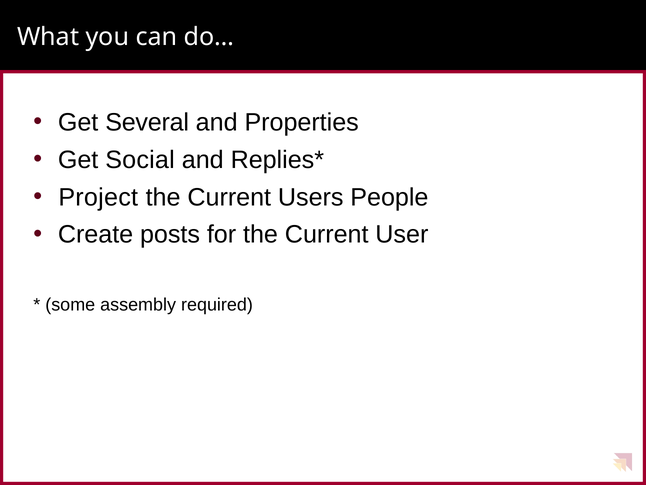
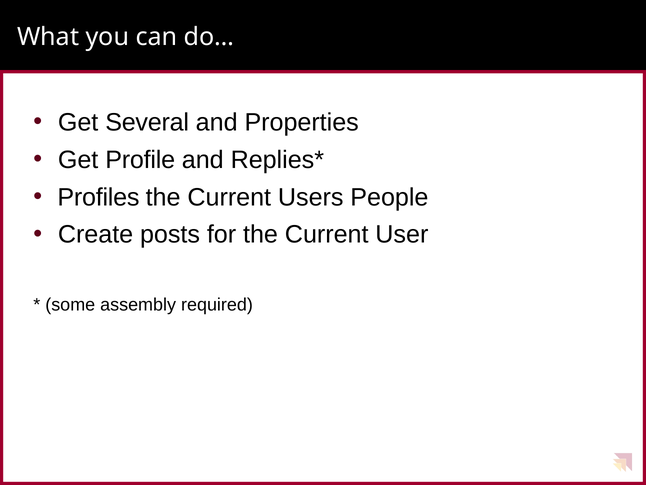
Social: Social -> Profile (140, 160)
Project: Project -> Profiles (98, 197)
